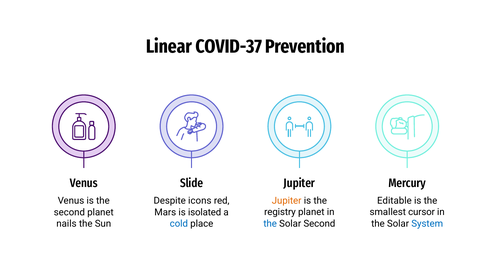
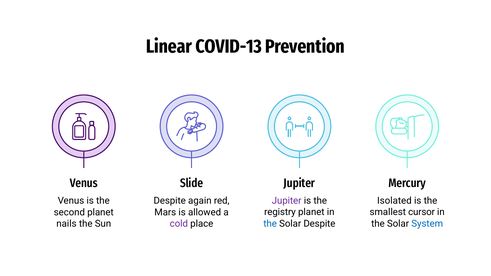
COVID-37: COVID-37 -> COVID-13 (229, 47)
Jupiter colour: orange -> purple (287, 201)
Editable: Editable -> Isolated (394, 201)
icons: icons -> again (200, 201)
isolated: isolated -> allowed (205, 212)
cold colour: blue -> purple (179, 224)
Solar Second: Second -> Despite (319, 224)
